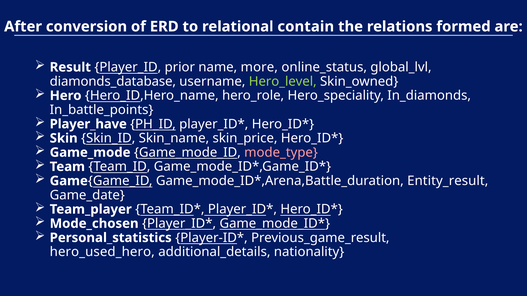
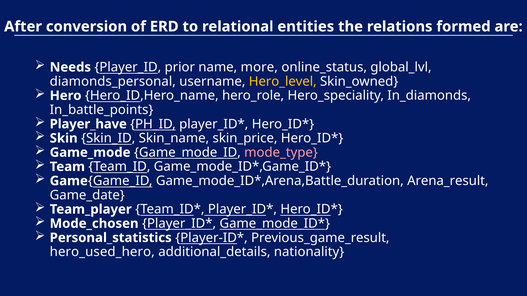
contain: contain -> entities (306, 27)
Result: Result -> Needs (70, 67)
diamonds_database: diamonds_database -> diamonds_personal (113, 82)
Hero_level colour: light green -> yellow (283, 82)
Entity_result: Entity_result -> Arena_result (448, 181)
